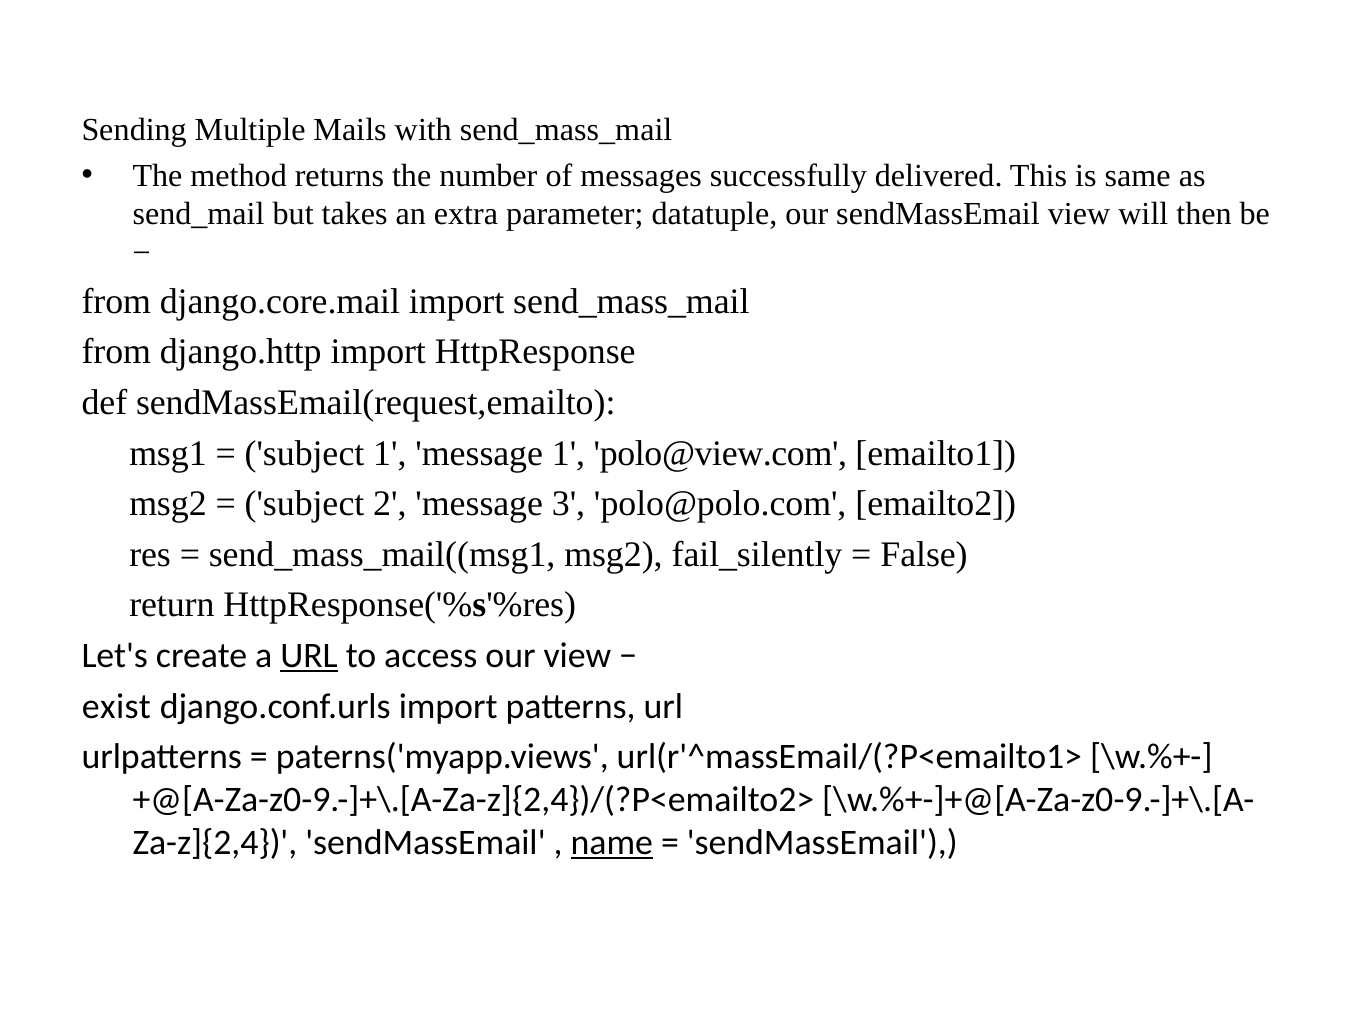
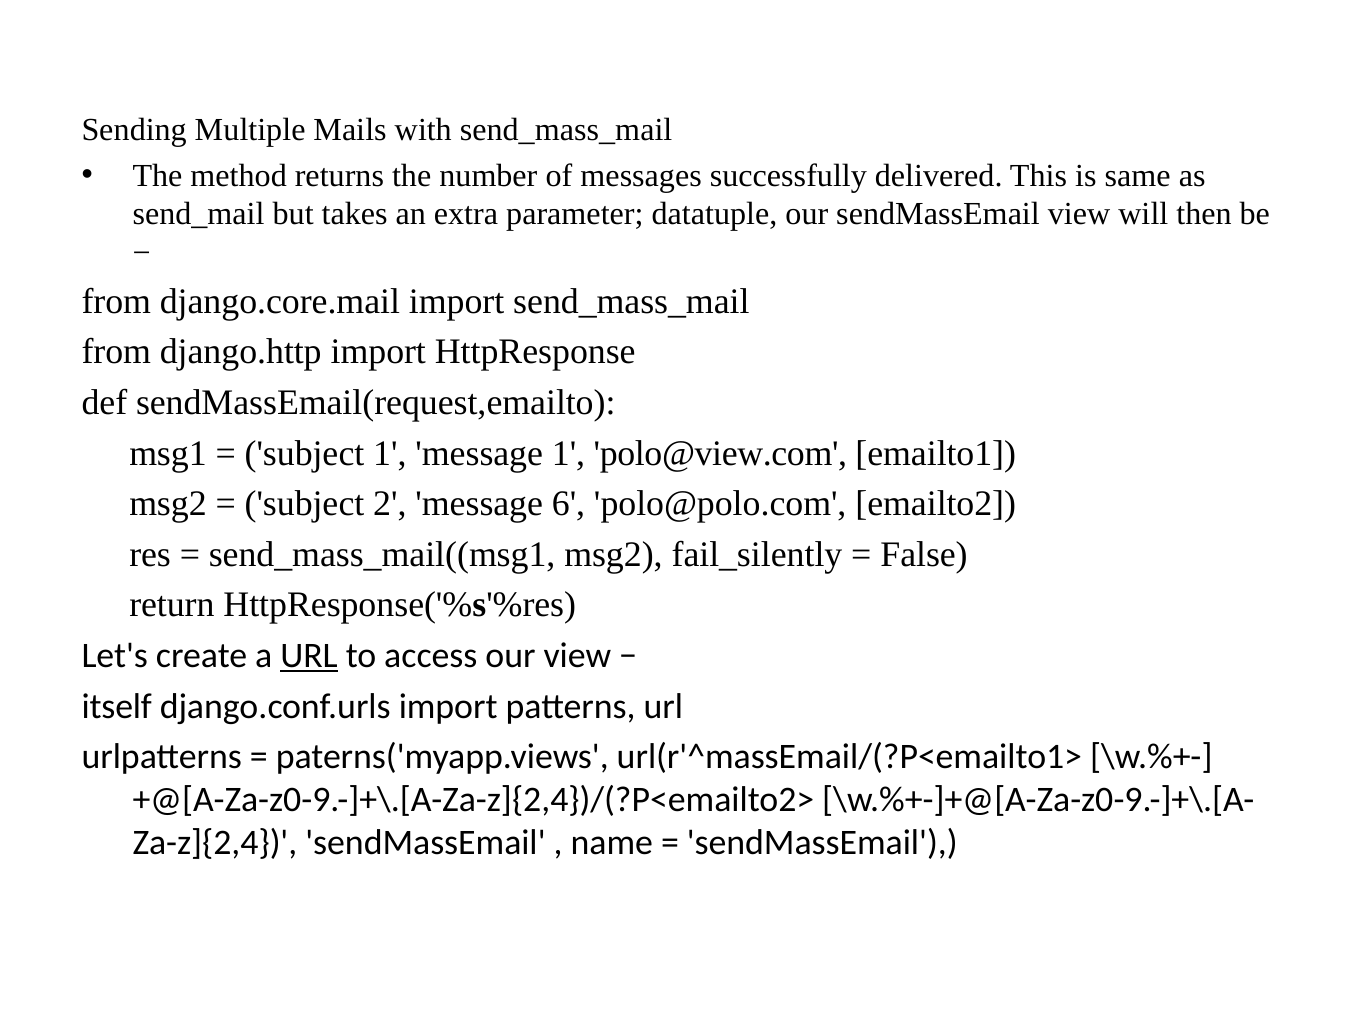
3: 3 -> 6 (569, 503)
exist: exist -> itself (117, 706)
name underline: present -> none (612, 842)
